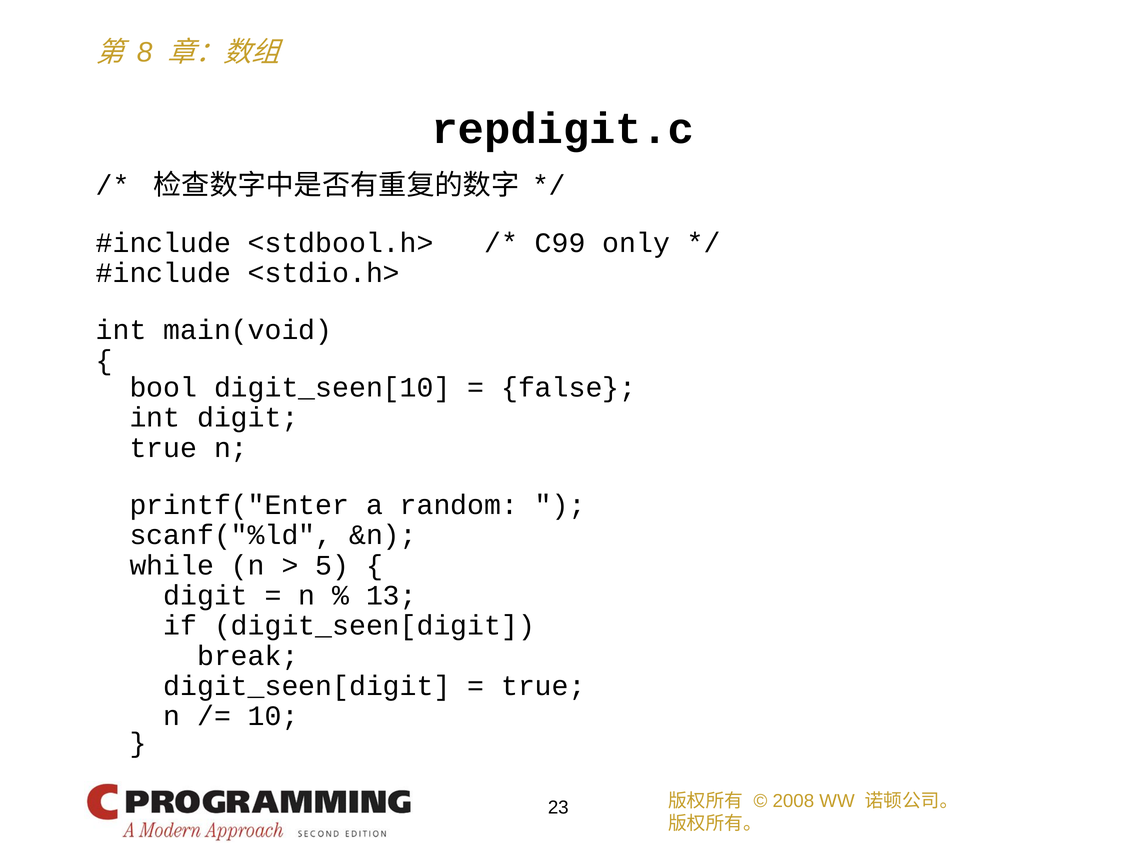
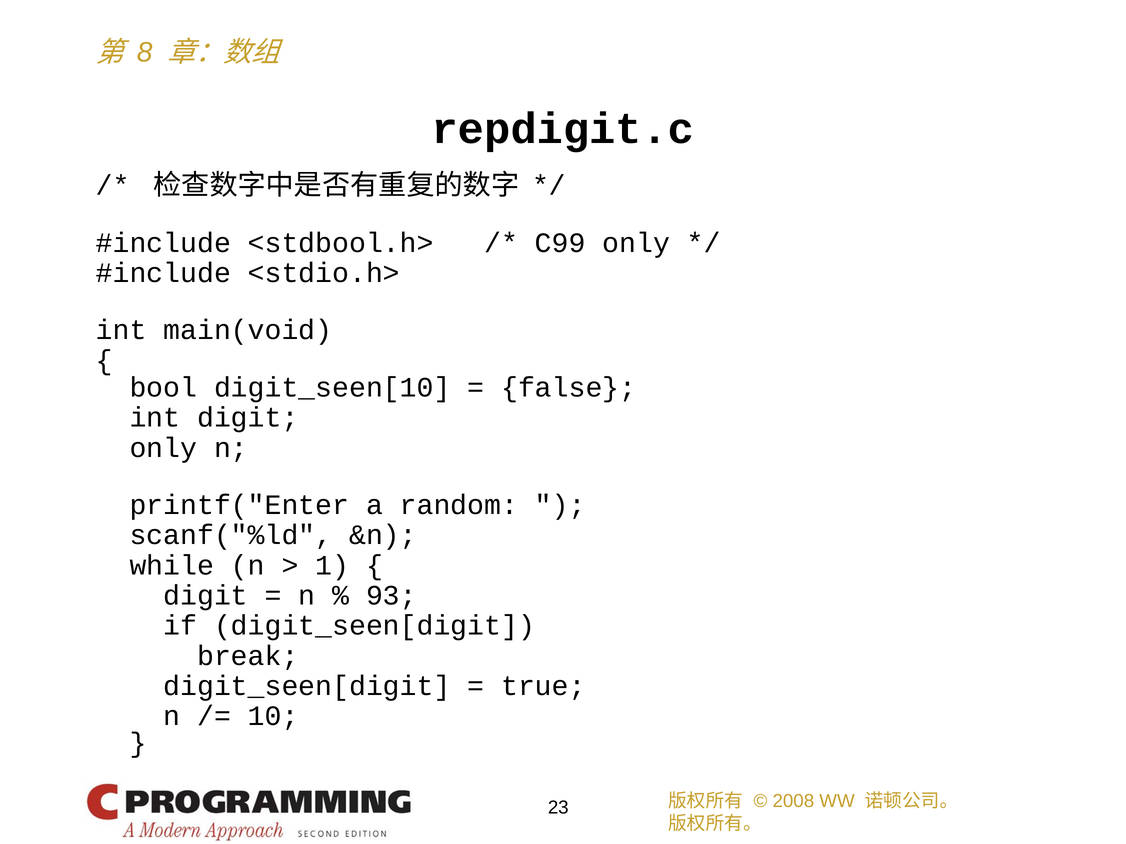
true: true -> only (163, 448)
5: 5 -> 1 (332, 566)
13: 13 -> 93 (391, 596)
